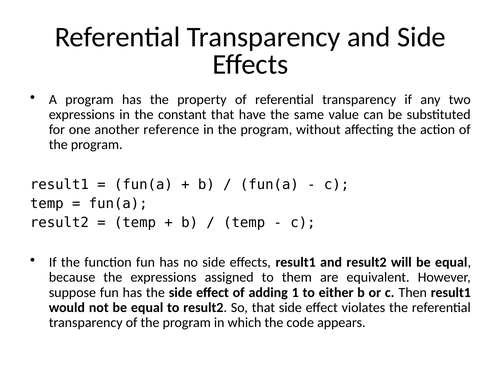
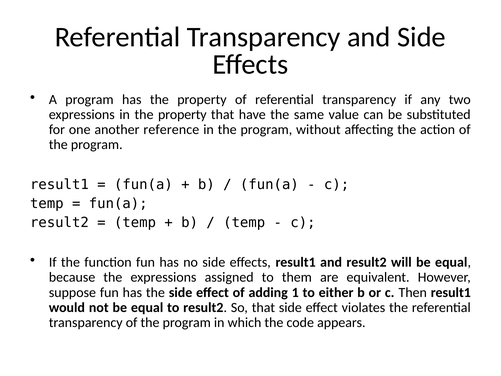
in the constant: constant -> property (182, 115)
